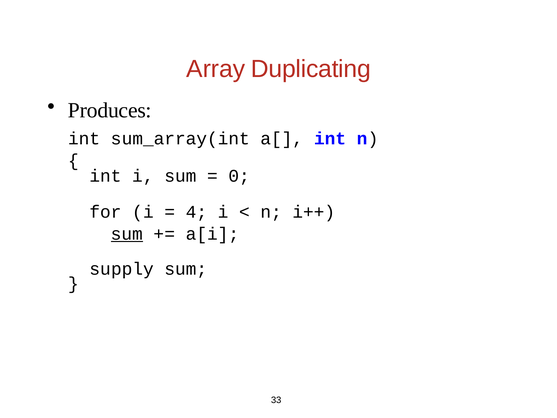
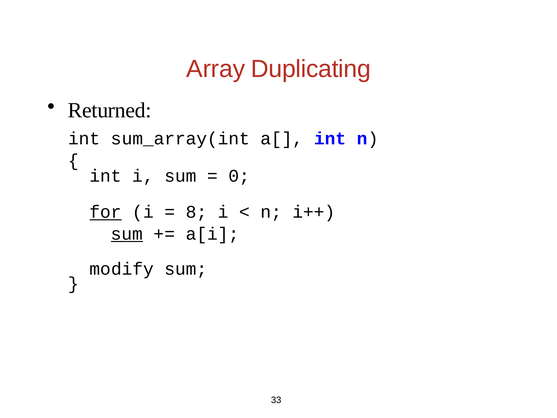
Produces: Produces -> Returned (110, 110)
for underline: none -> present (106, 212)
4: 4 -> 8 (196, 212)
supply: supply -> modify (122, 269)
